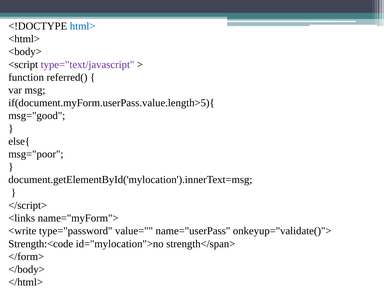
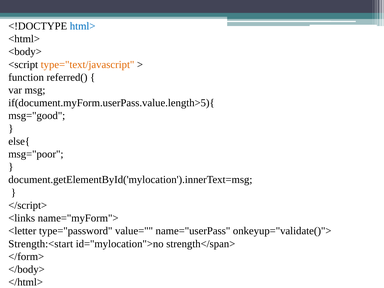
type="text/javascript colour: purple -> orange (88, 64)
<write: <write -> <letter (22, 231)
Strength:<code: Strength:<code -> Strength:<start (41, 244)
